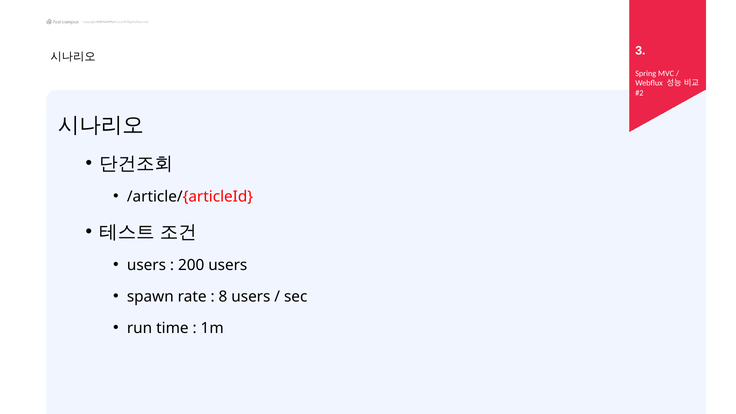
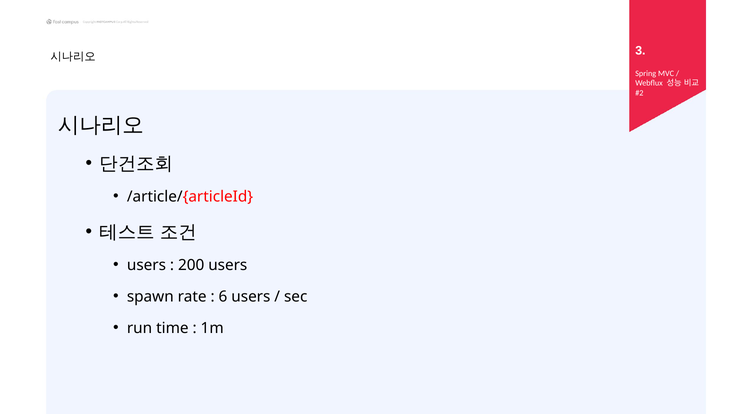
8: 8 -> 6 (223, 297)
